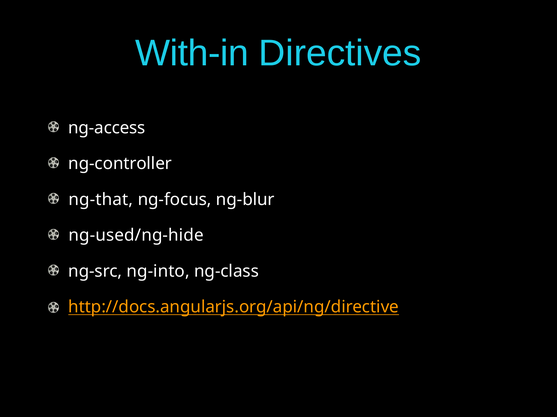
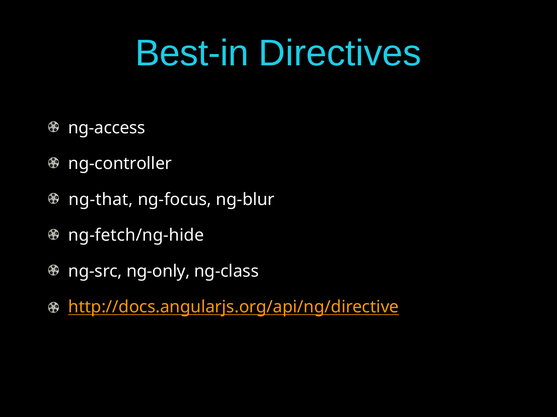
With-in: With-in -> Best-in (192, 53)
ng-used/ng-hide: ng-used/ng-hide -> ng-fetch/ng-hide (136, 236)
ng-into: ng-into -> ng-only (158, 272)
